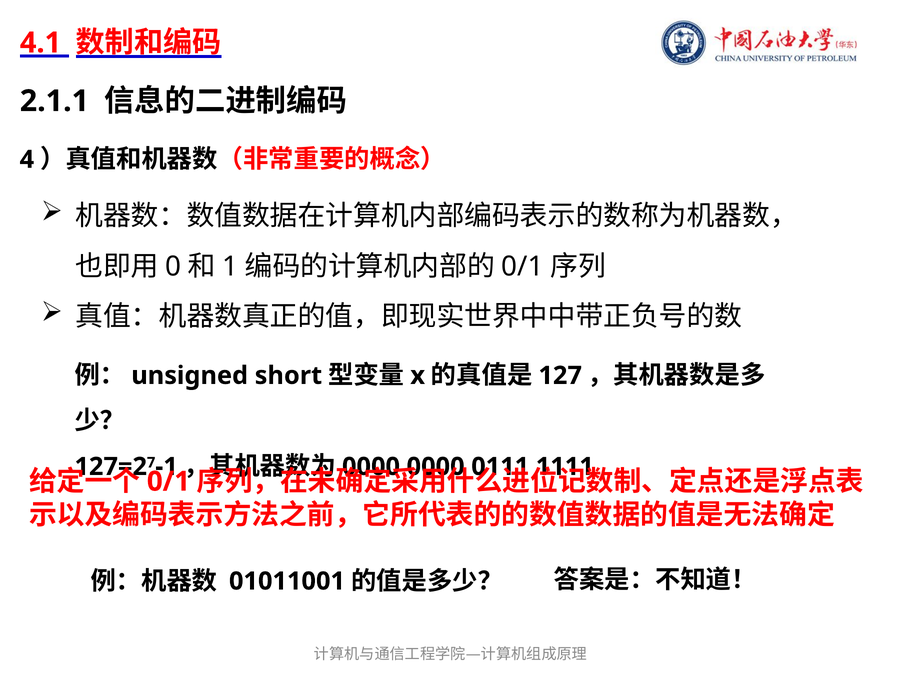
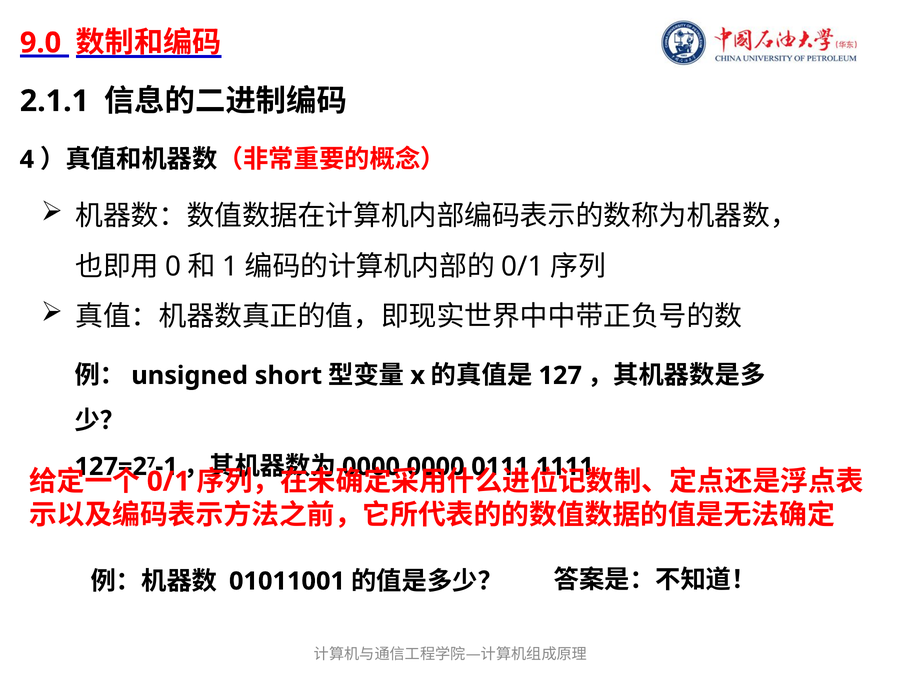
4.1: 4.1 -> 9.0 (41, 43)
